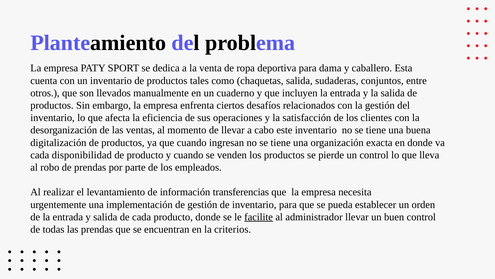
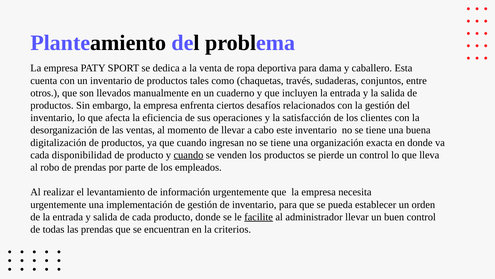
chaquetas salida: salida -> través (299, 80)
cuando underline: none -> present (188, 155)
información transferencias: transferencias -> urgentemente (241, 192)
